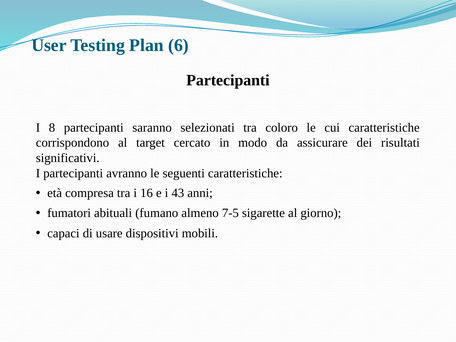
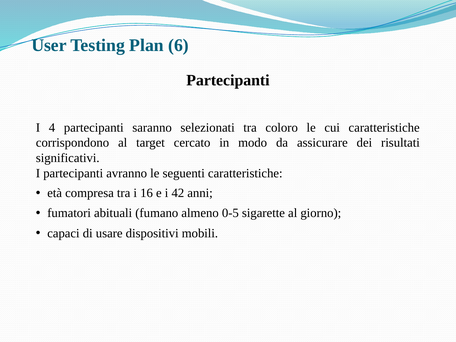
8: 8 -> 4 (52, 128)
43: 43 -> 42 (178, 193)
7-5: 7-5 -> 0-5 (230, 213)
